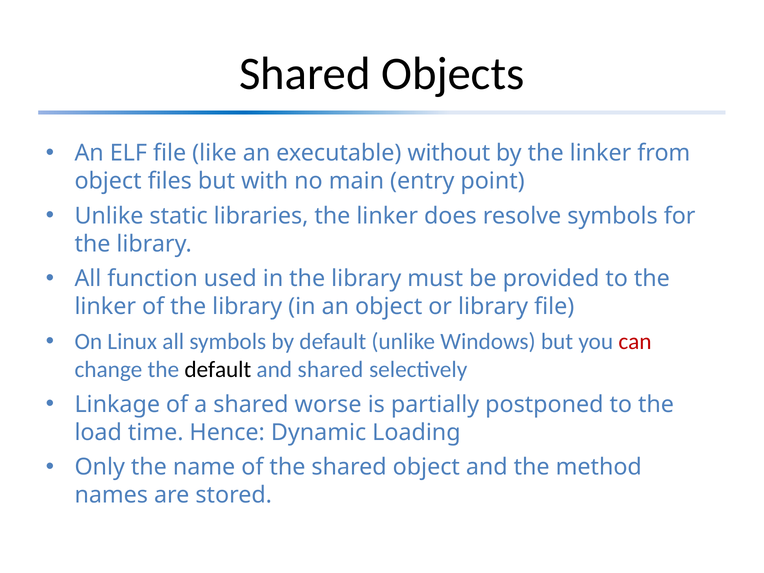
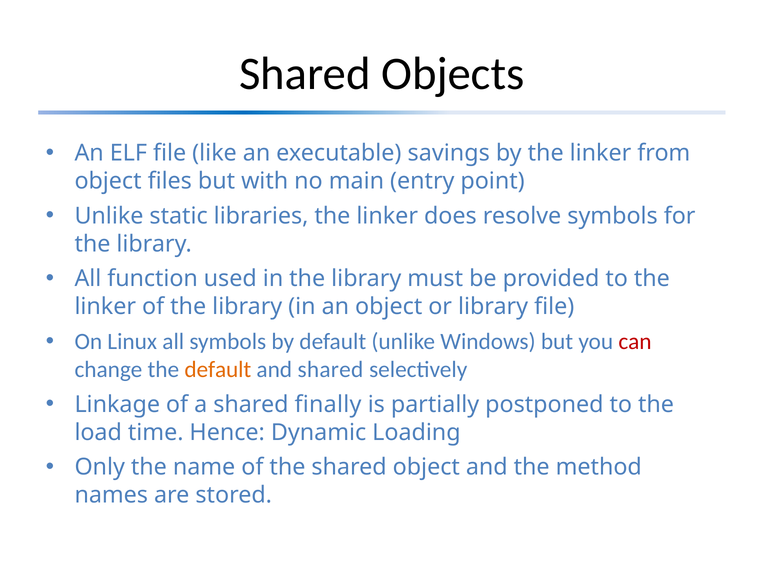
without: without -> savings (449, 153)
default colour: black -> orange (218, 370)
worse: worse -> finally (328, 404)
